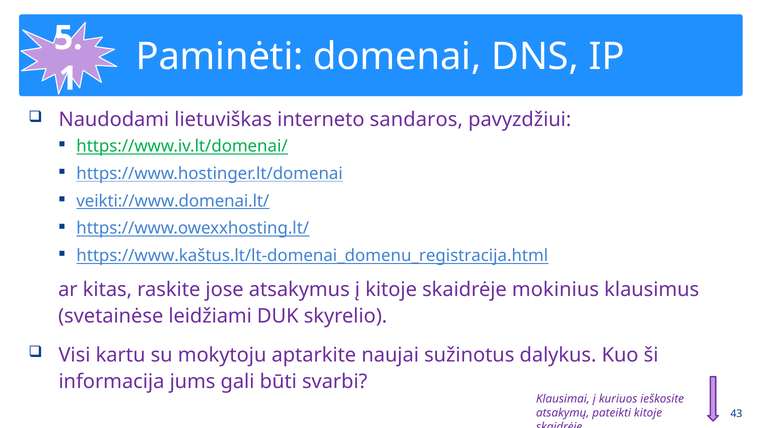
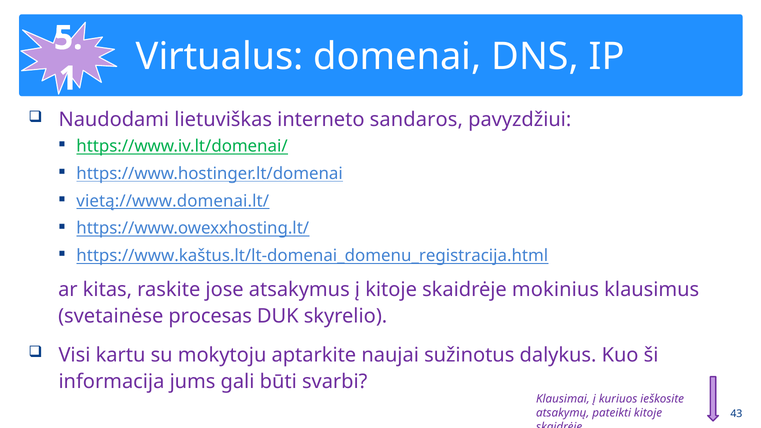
Paminėti: Paminėti -> Virtualus (220, 57)
veikti://www.domenai.lt/: veikti://www.domenai.lt/ -> vietą://www.domenai.lt/ (173, 201)
leidžiami: leidžiami -> procesas (210, 316)
